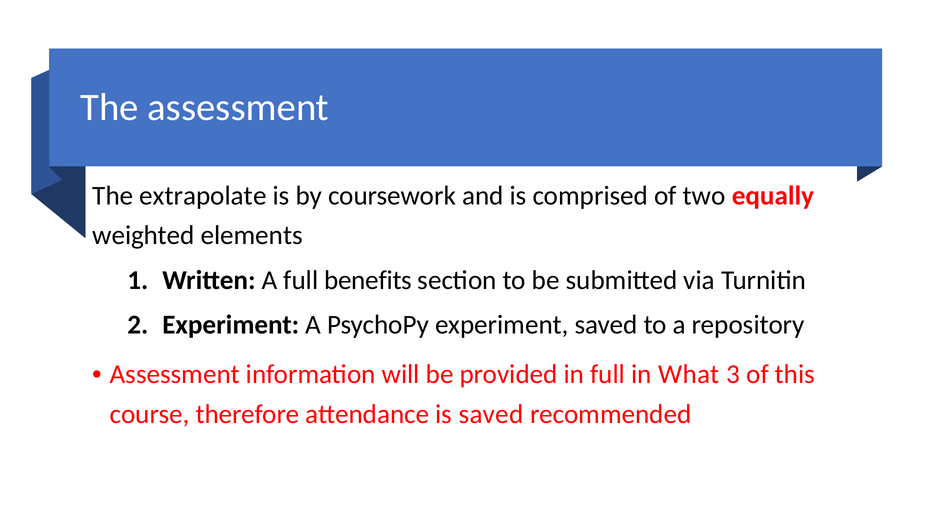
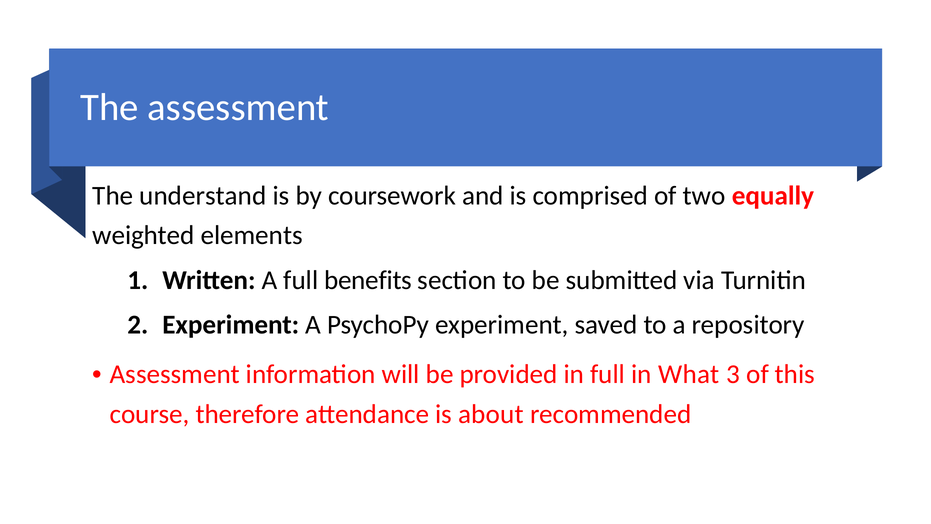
extrapolate: extrapolate -> understand (203, 195)
is saved: saved -> about (491, 414)
